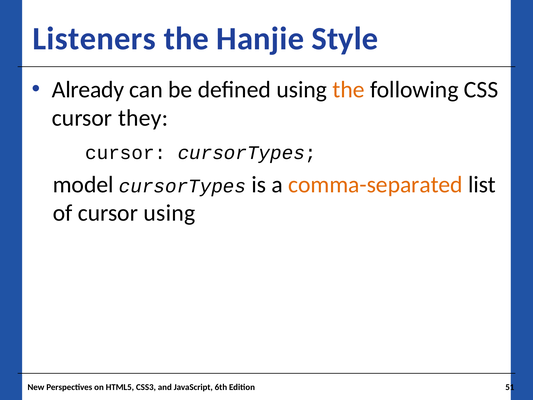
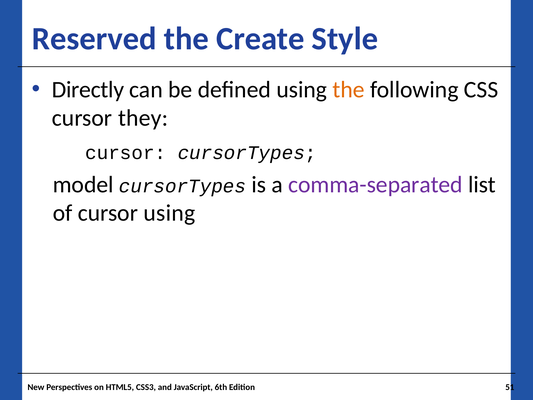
Listeners: Listeners -> Reserved (94, 39)
Hanjie: Hanjie -> Create (260, 39)
Already: Already -> Directly (88, 90)
comma-separated colour: orange -> purple (376, 184)
